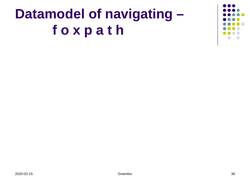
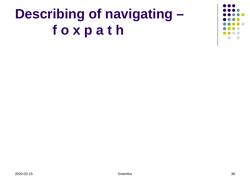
Datamodel: Datamodel -> Describing (50, 14)
